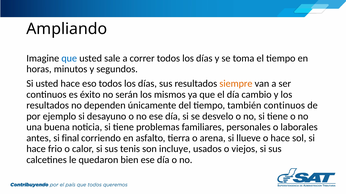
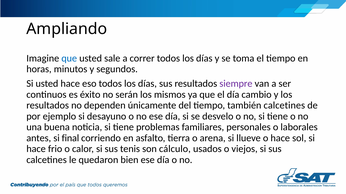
siempre colour: orange -> purple (236, 84)
también continuos: continuos -> calcetines (284, 106)
incluye: incluye -> cálculo (175, 149)
